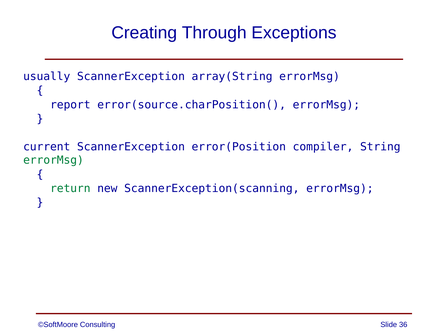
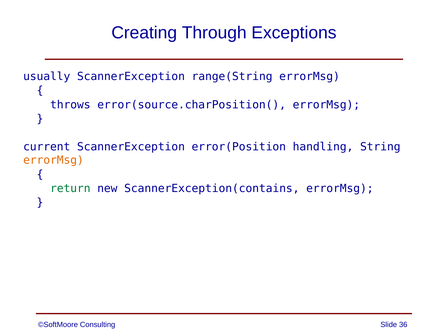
array(String: array(String -> range(String (232, 77)
report: report -> throws (70, 105)
compiler: compiler -> handling (323, 147)
errorMsg colour: green -> orange (53, 160)
ScannerException(scanning: ScannerException(scanning -> ScannerException(contains (212, 188)
